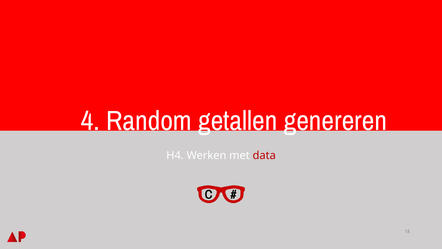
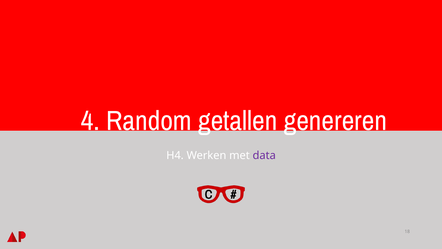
data colour: red -> purple (264, 155)
